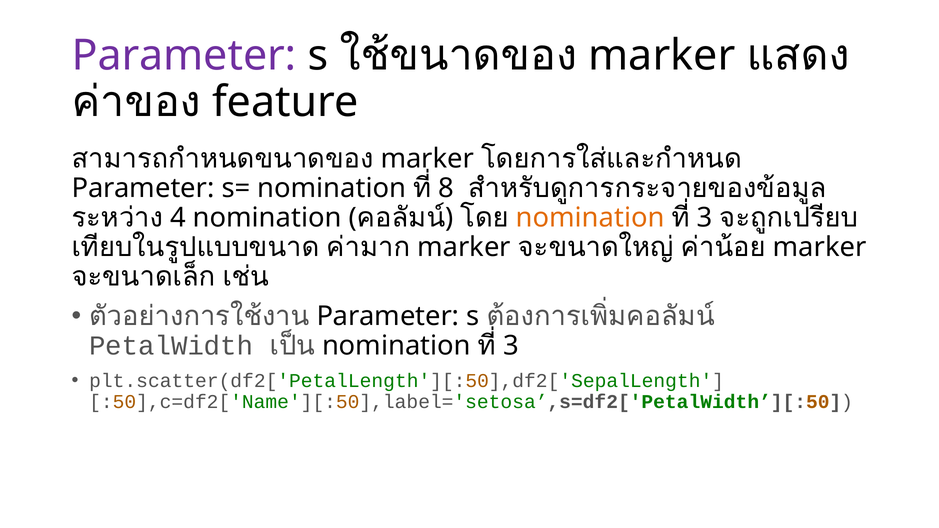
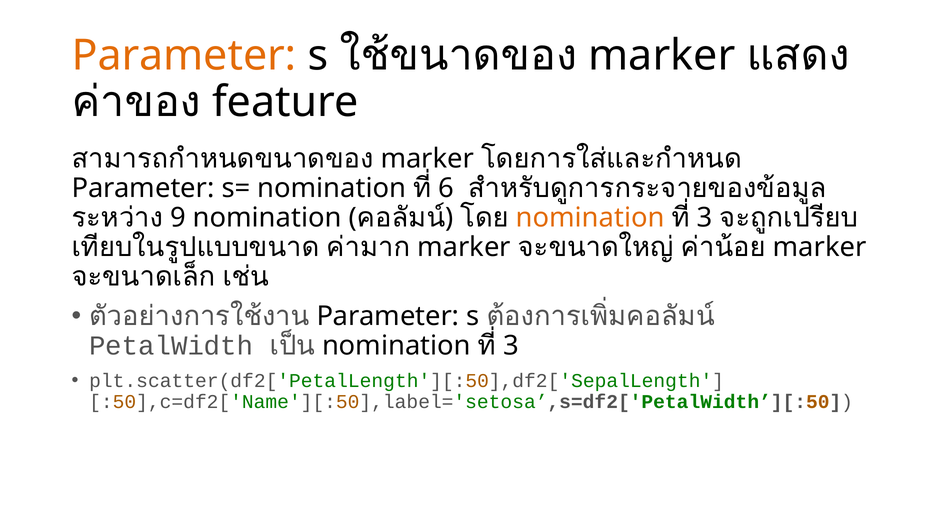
Parameter colour: purple -> orange (184, 56)
8: 8 -> 6 (446, 188)
4: 4 -> 9 (178, 218)
